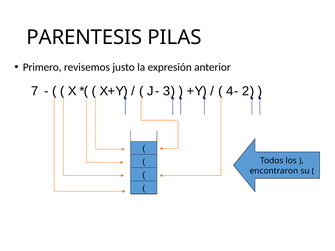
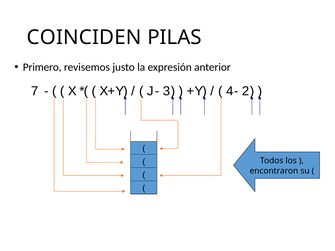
PARENTESIS: PARENTESIS -> COINCIDEN (84, 38)
